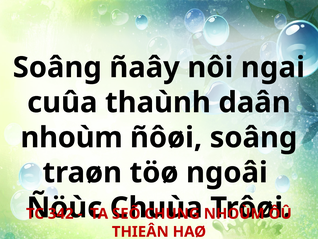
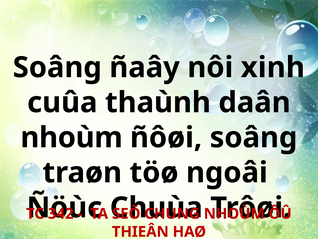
ngai: ngai -> xinh (273, 67)
